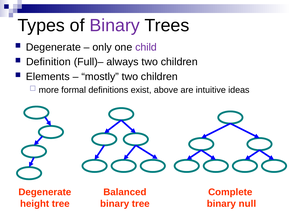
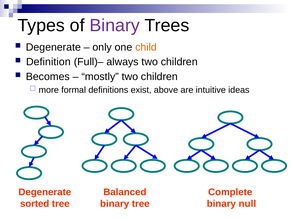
child colour: purple -> orange (146, 47)
Elements: Elements -> Becomes (48, 77)
height: height -> sorted (35, 204)
